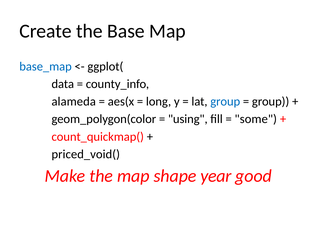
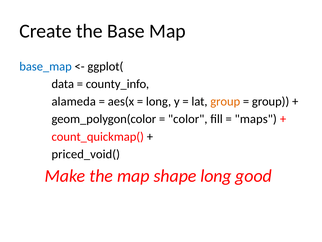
group colour: blue -> orange (225, 101)
using: using -> color (188, 119)
some: some -> maps (256, 119)
shape year: year -> long (216, 176)
